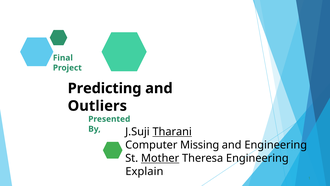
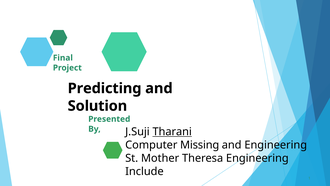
Outliers: Outliers -> Solution (97, 106)
Mother underline: present -> none (160, 158)
Explain: Explain -> Include (144, 171)
